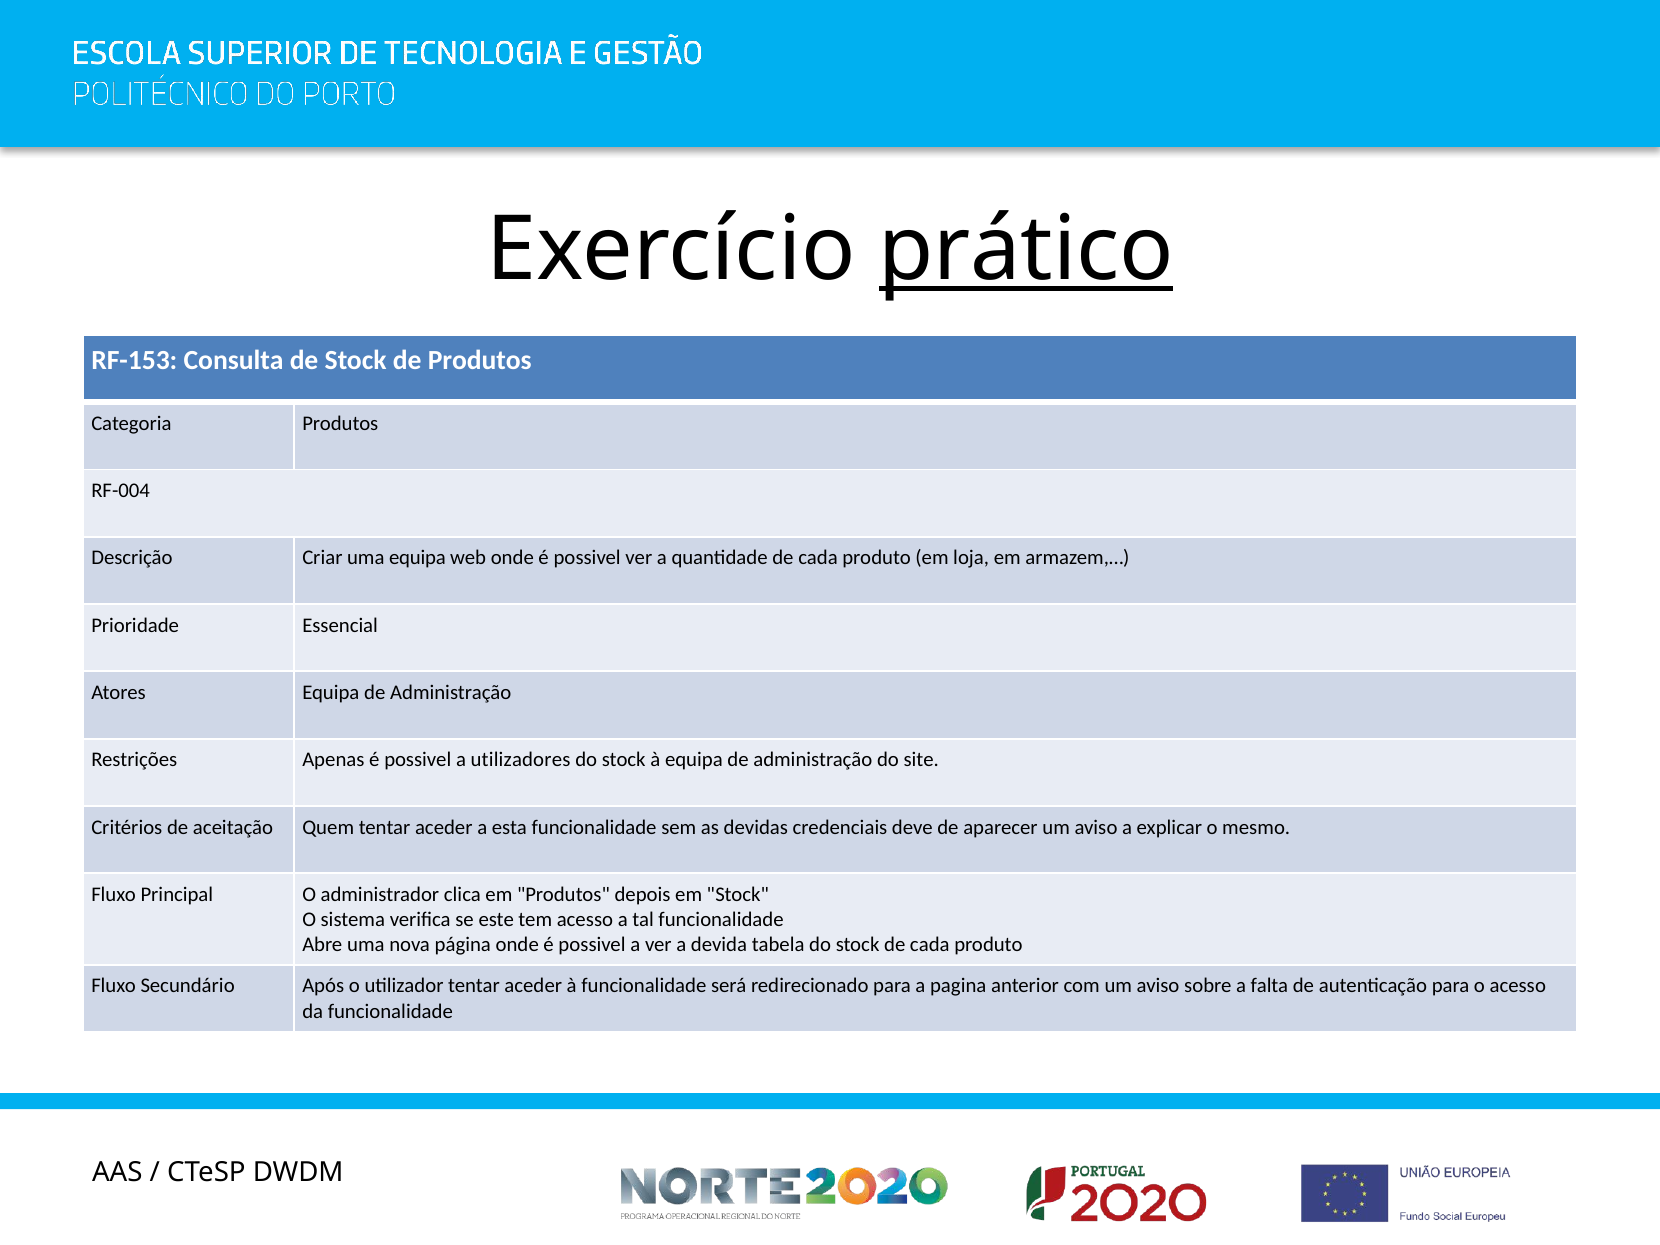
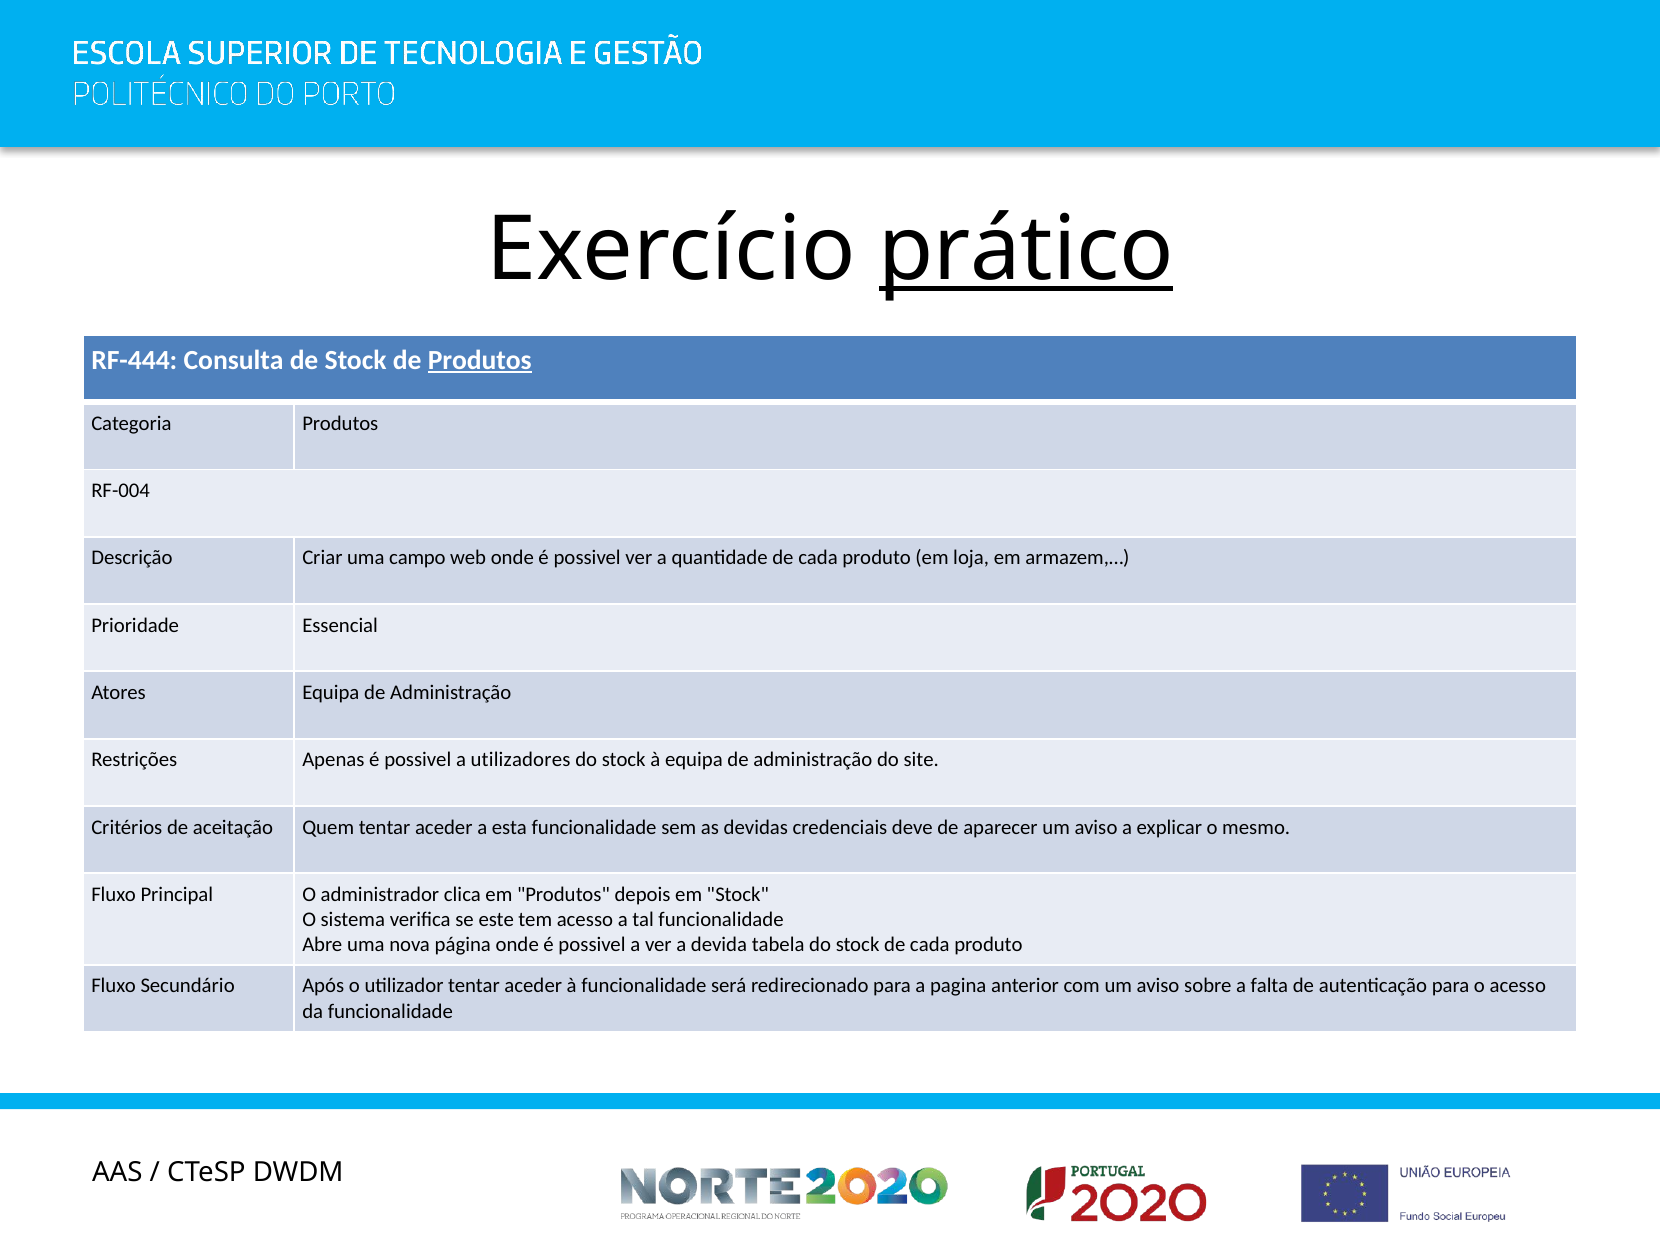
RF-153: RF-153 -> RF-444 (134, 360)
Produtos underline: none -> present (480, 360)
uma equipa: equipa -> campo (417, 558)
